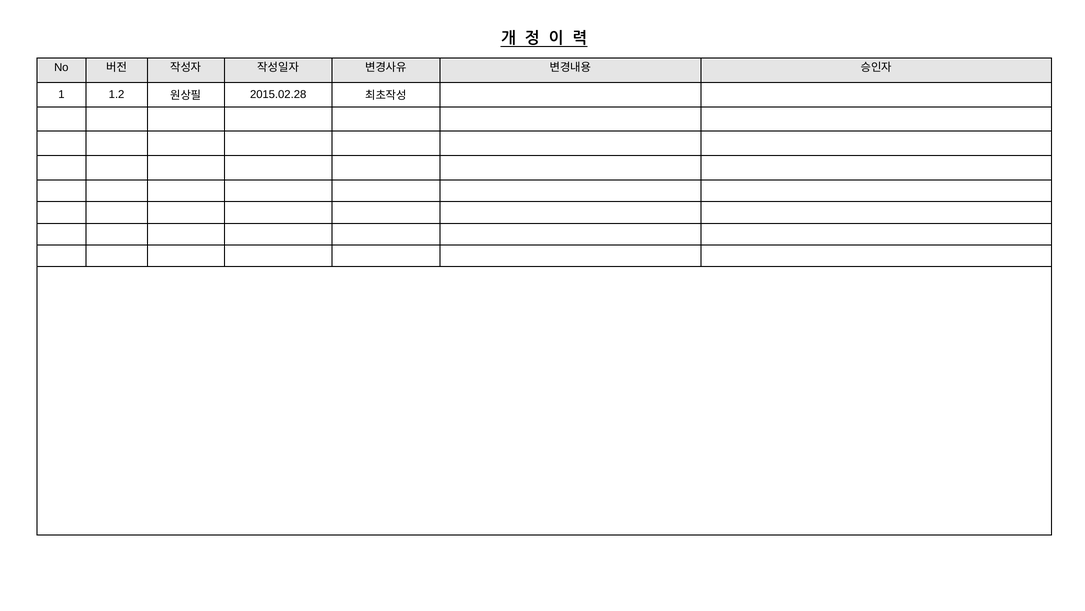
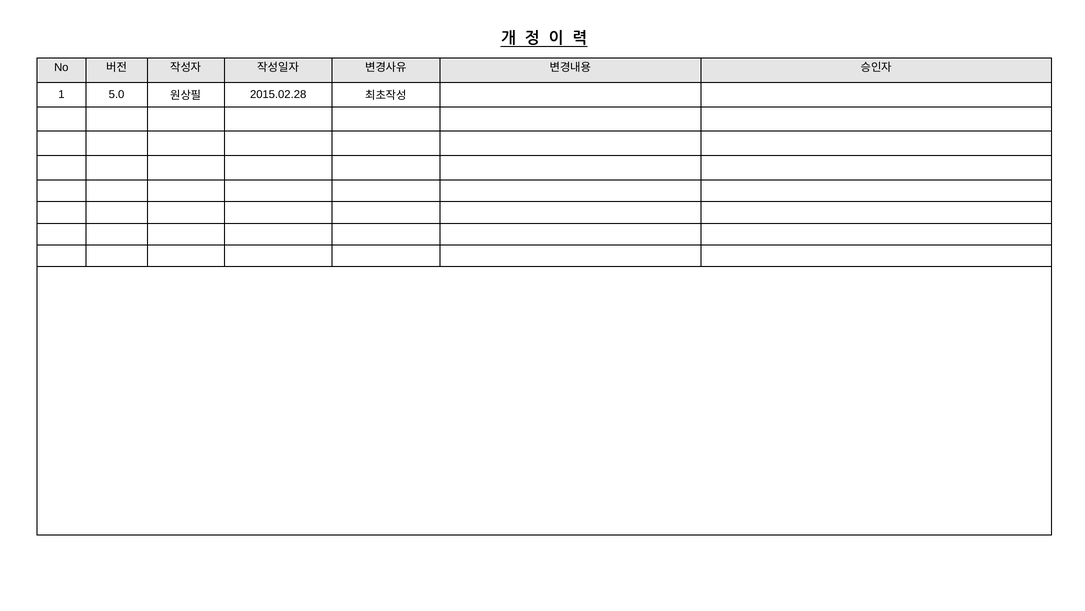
1.2: 1.2 -> 5.0 (117, 95)
